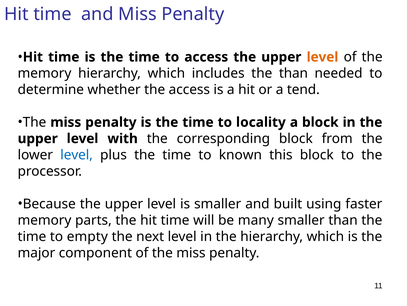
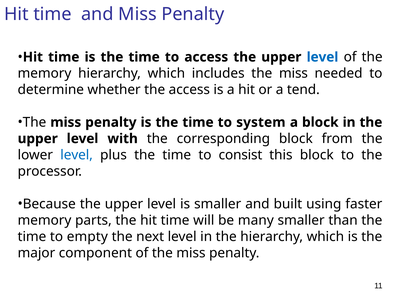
level colour: orange -> blue (322, 57)
includes the than: than -> miss (293, 73)
locality: locality -> system (261, 122)
known: known -> consist (240, 155)
